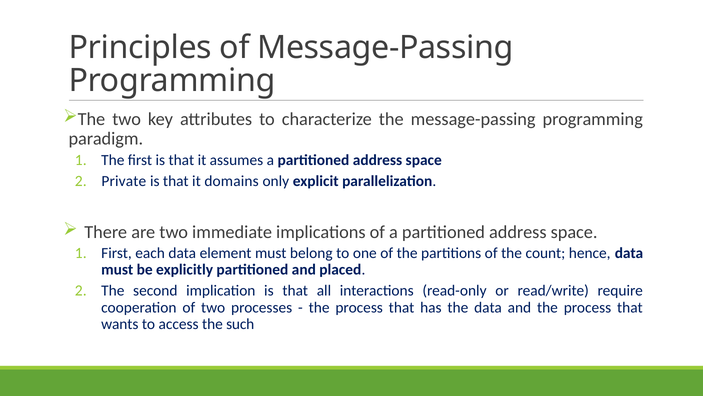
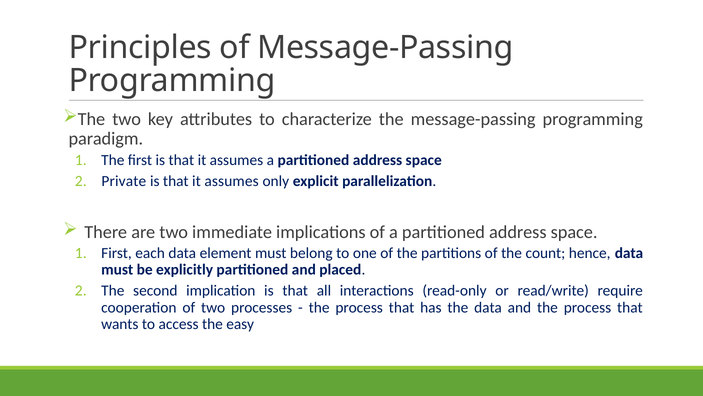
domains: domains -> assumes (232, 181)
such: such -> easy (240, 324)
